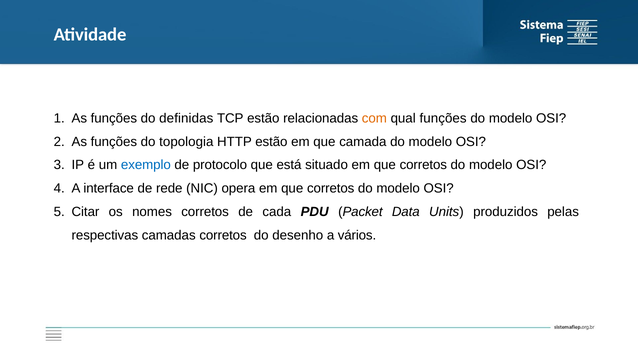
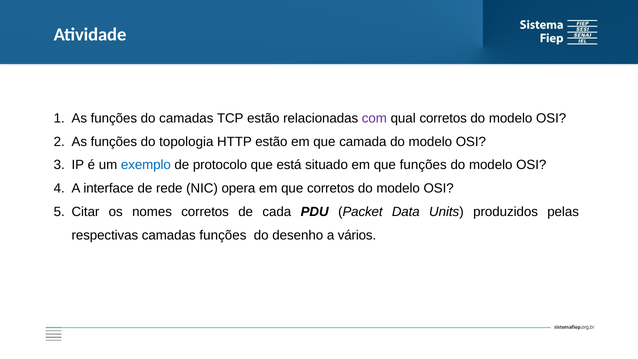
do definidas: definidas -> camadas (186, 118)
com colour: orange -> purple (374, 118)
qual funções: funções -> corretos (443, 118)
situado em que corretos: corretos -> funções (423, 165)
camadas corretos: corretos -> funções (223, 235)
